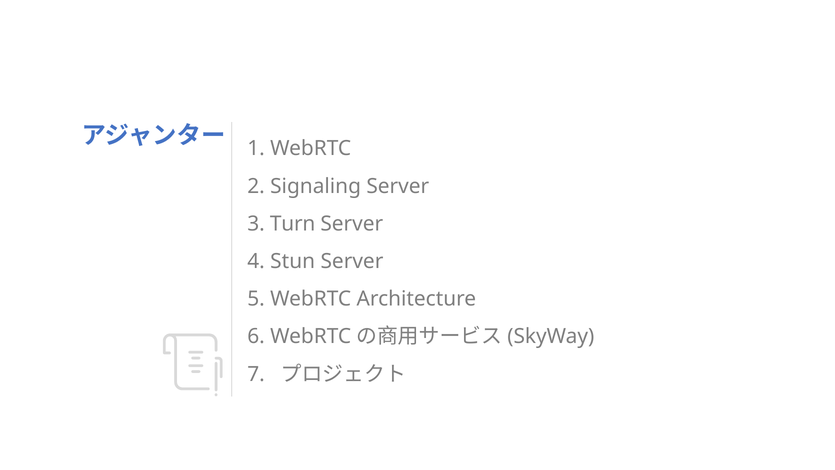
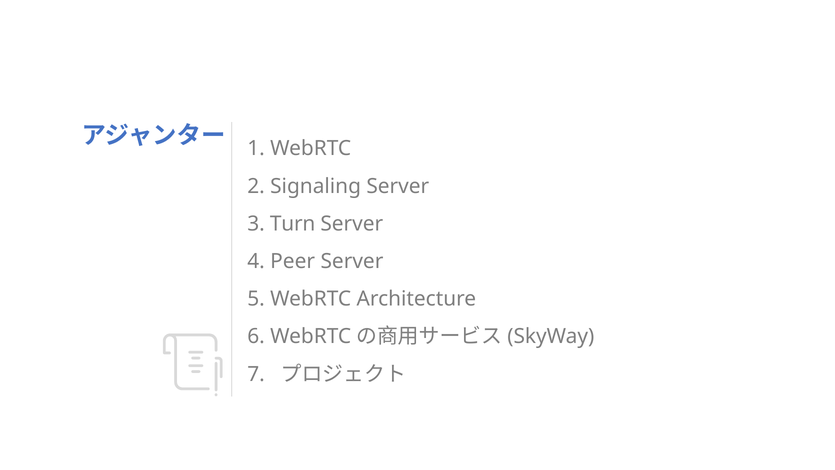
Stun: Stun -> Peer (293, 261)
